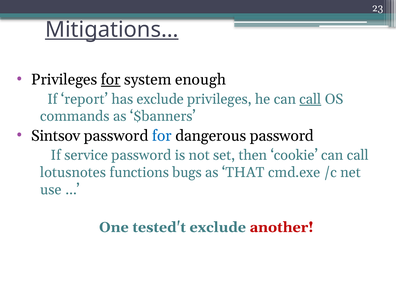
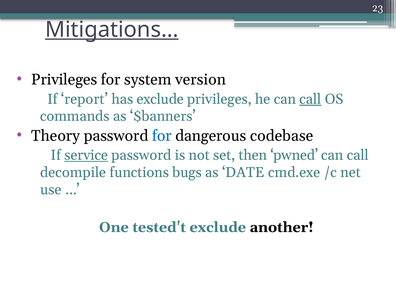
for underline: present -> none (111, 80)
enough: enough -> version (200, 80)
Sintsov: Sintsov -> Theory (56, 136)
dangerous password: password -> codebase (282, 136)
service underline: none -> present (86, 155)
cookie: cookie -> pwned (294, 155)
lotusnotes: lotusnotes -> decompile (73, 172)
THAT: THAT -> DATE (243, 172)
another colour: red -> black (282, 227)
